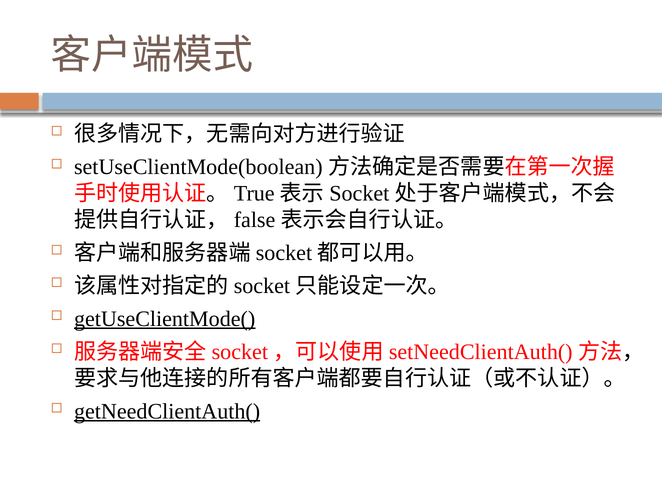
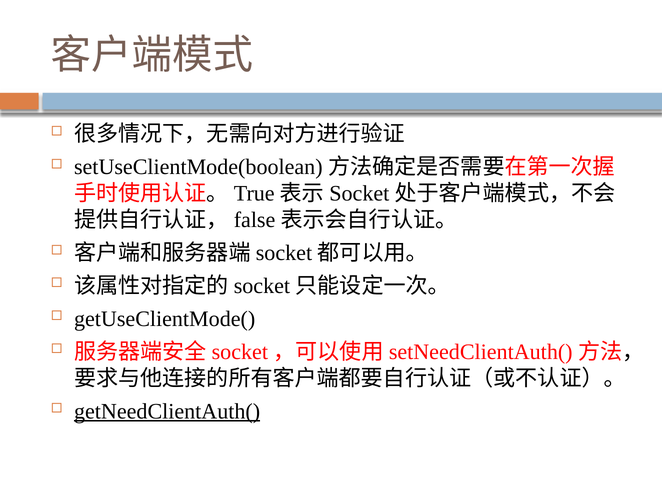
getUseClientMode( underline: present -> none (165, 319)
